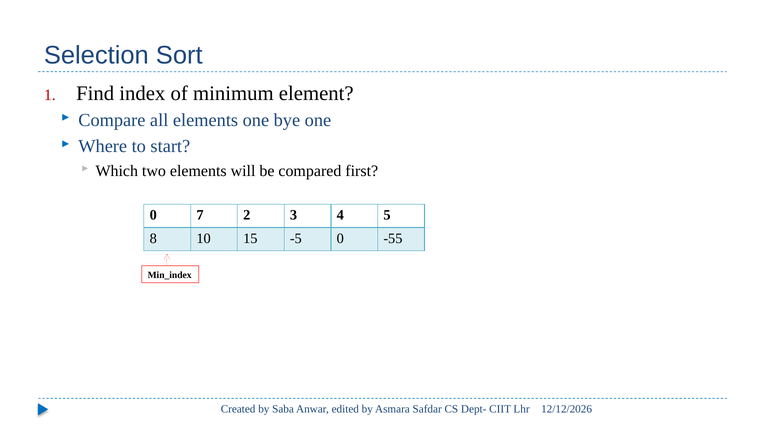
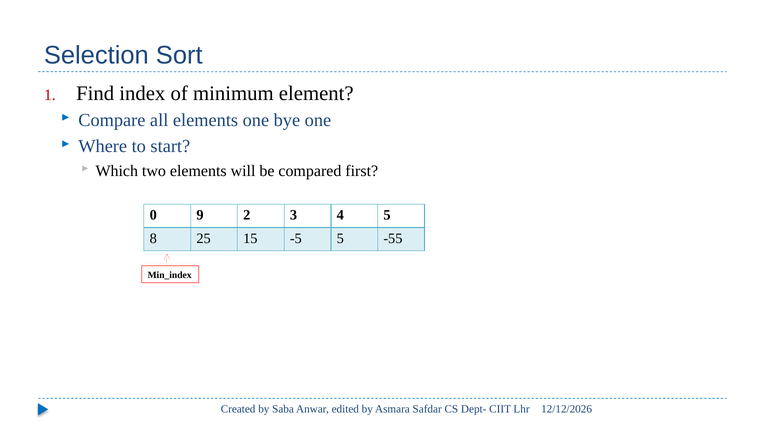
7: 7 -> 9 (200, 215)
10: 10 -> 25 (204, 239)
-5 0: 0 -> 5 (340, 239)
